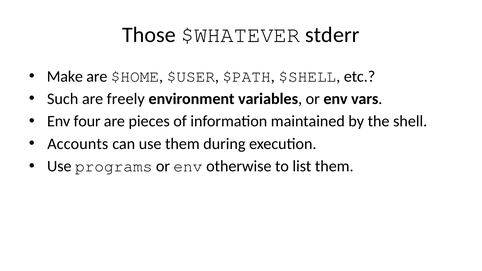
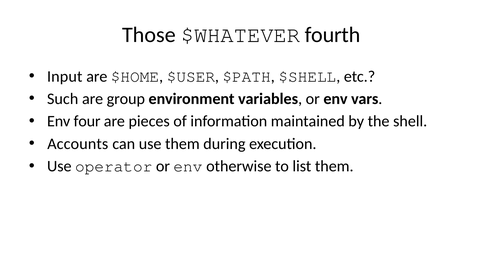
stderr: stderr -> fourth (333, 35)
Make: Make -> Input (65, 76)
freely: freely -> group (126, 99)
programs: programs -> operator (114, 166)
